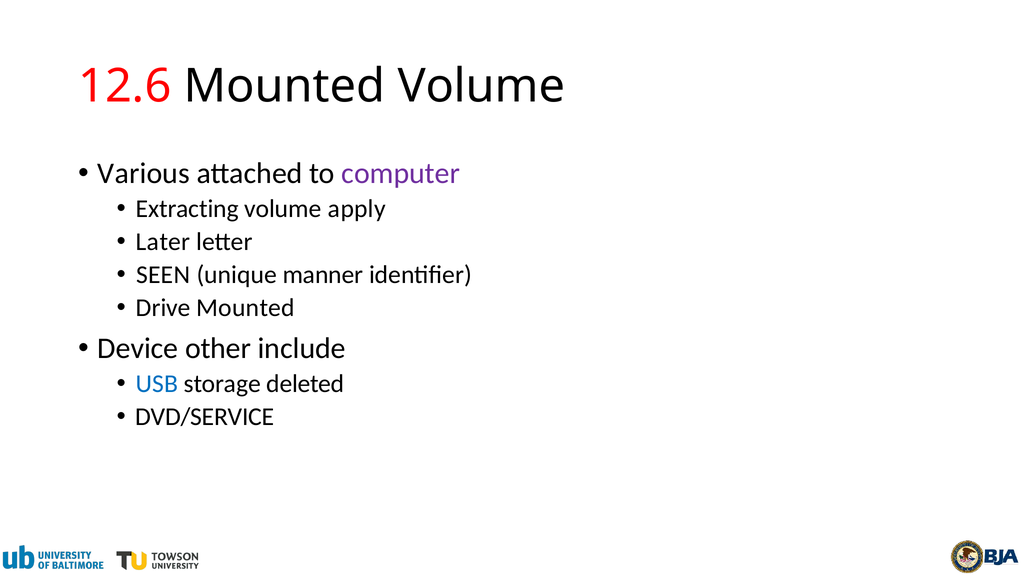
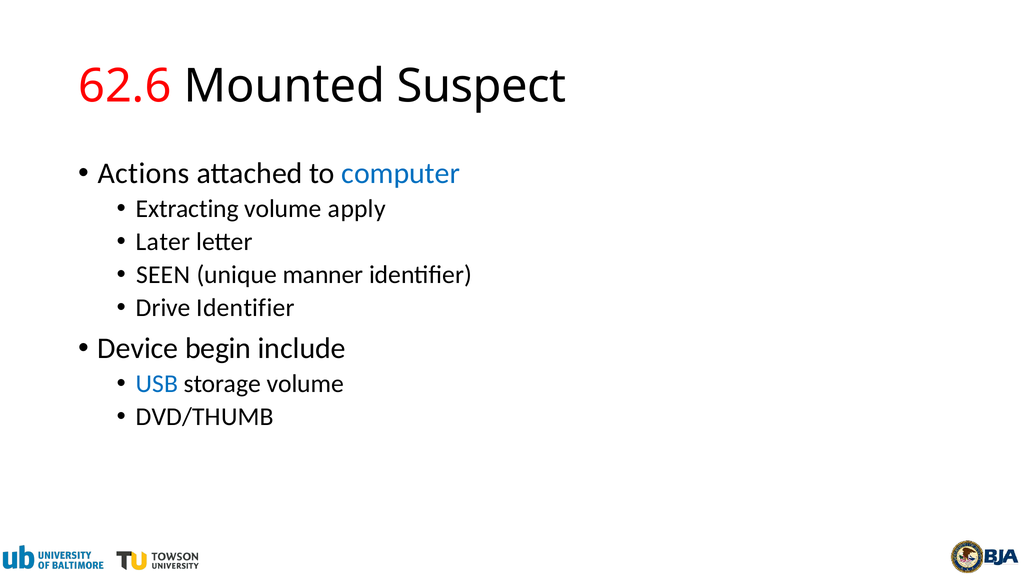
12.6: 12.6 -> 62.6 (125, 86)
Mounted Volume: Volume -> Suspect (481, 86)
Various: Various -> Actions (144, 173)
computer colour: purple -> blue (401, 173)
Drive Mounted: Mounted -> Identifier (245, 308)
other: other -> begin (218, 349)
storage deleted: deleted -> volume (305, 384)
DVD/SERVICE: DVD/SERVICE -> DVD/THUMB (205, 417)
